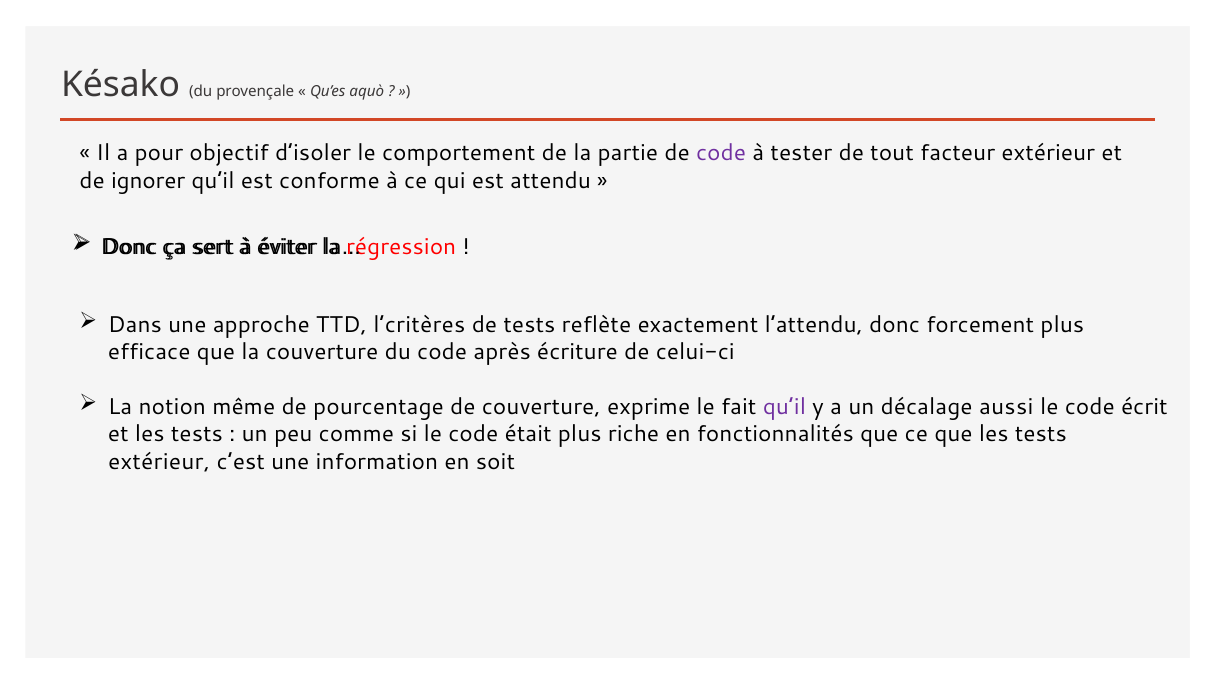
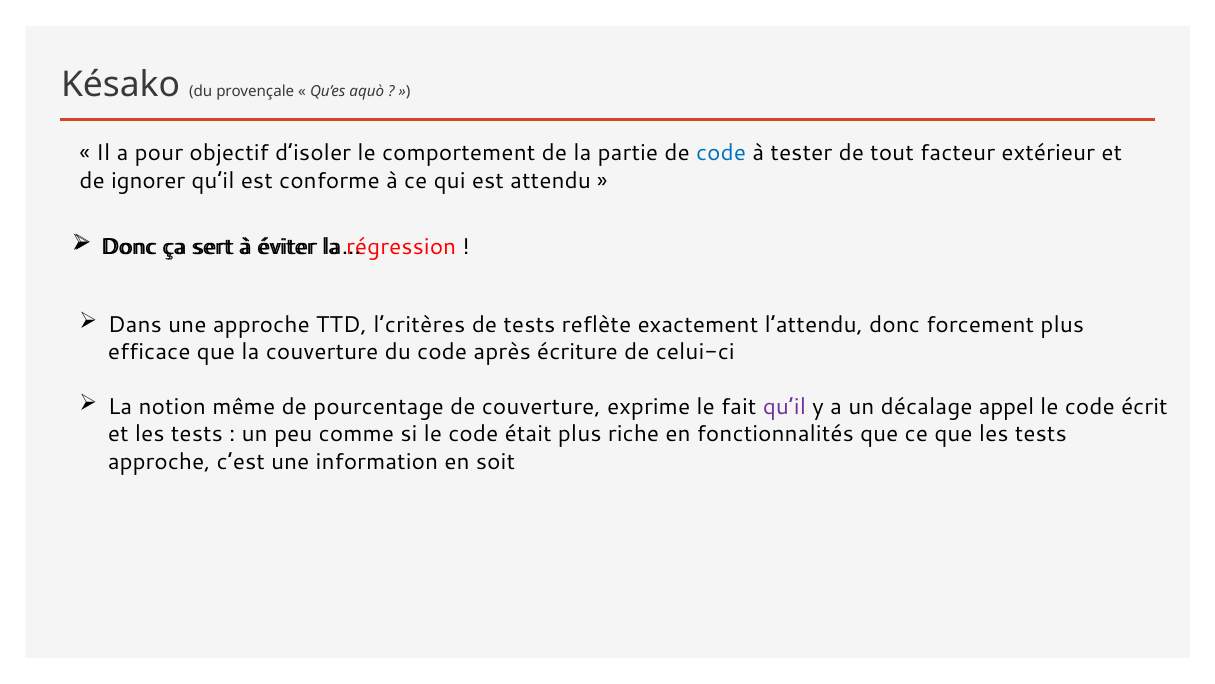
code colour: purple -> blue (721, 153)
aussi: aussi -> appel (1006, 407)
extérieur: extérieur -> approche (159, 461)
